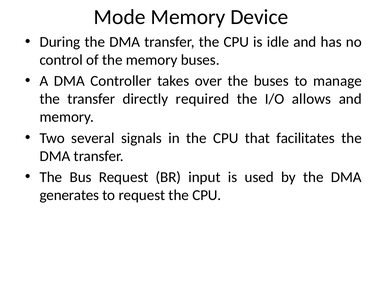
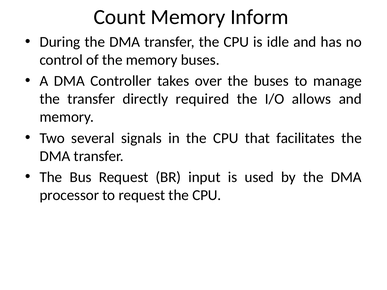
Mode: Mode -> Count (120, 17)
Device: Device -> Inform (259, 17)
generates: generates -> processor (69, 195)
